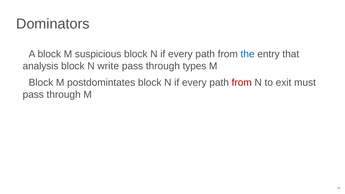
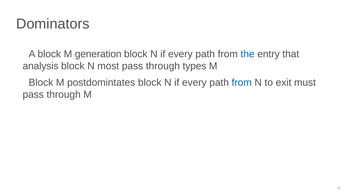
suspicious: suspicious -> generation (98, 54)
write: write -> most (108, 66)
from colour: red -> blue (242, 82)
